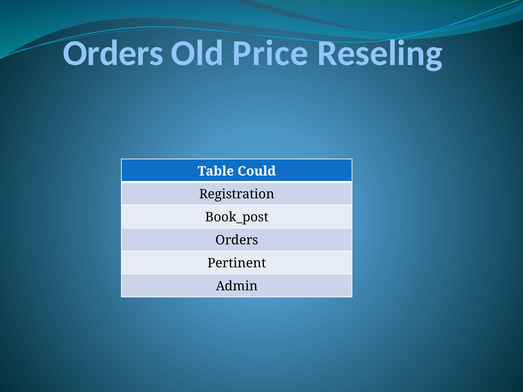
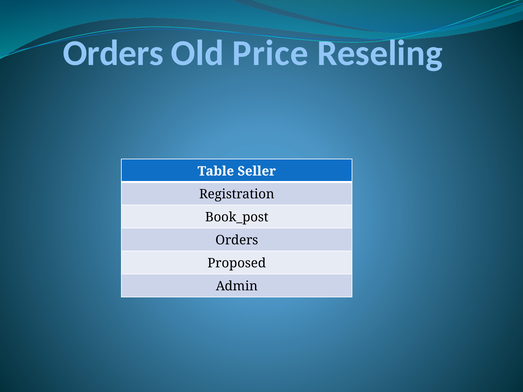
Could: Could -> Seller (257, 171)
Pertinent: Pertinent -> Proposed (237, 263)
